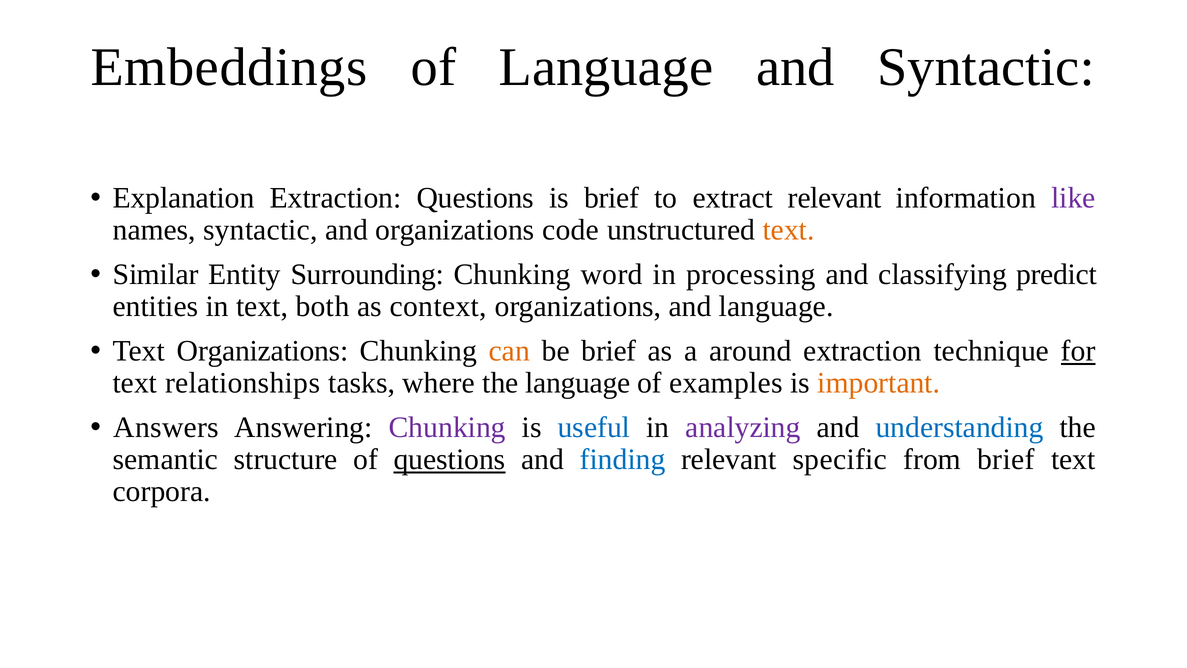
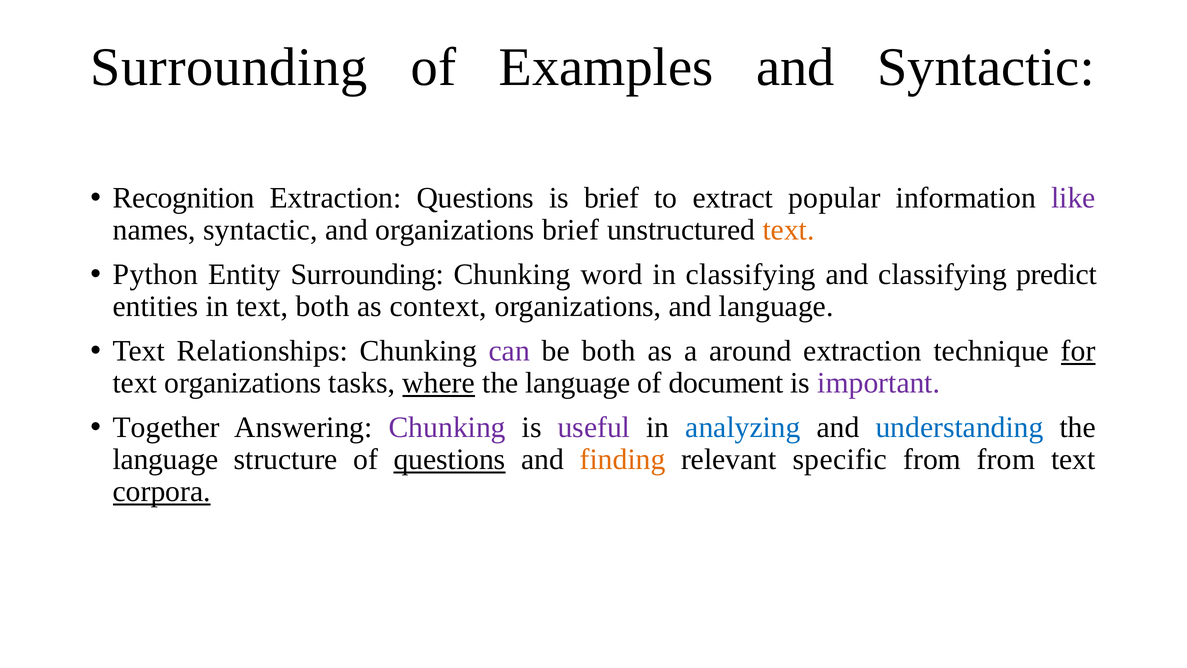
Embeddings: Embeddings -> Surrounding (229, 67)
of Language: Language -> Examples (606, 67)
Explanation: Explanation -> Recognition (184, 198)
extract relevant: relevant -> popular (834, 198)
organizations code: code -> brief (571, 230)
Similar: Similar -> Python (155, 274)
in processing: processing -> classifying (751, 274)
Text Organizations: Organizations -> Relationships (262, 351)
can colour: orange -> purple (509, 351)
be brief: brief -> both (609, 351)
text relationships: relationships -> organizations (243, 383)
where underline: none -> present (439, 383)
examples: examples -> document (726, 383)
important colour: orange -> purple (879, 383)
Answers: Answers -> Together (166, 427)
useful colour: blue -> purple (594, 427)
analyzing colour: purple -> blue (743, 427)
semantic: semantic -> language (166, 459)
finding colour: blue -> orange (623, 459)
from brief: brief -> from (1006, 459)
corpora underline: none -> present (162, 491)
